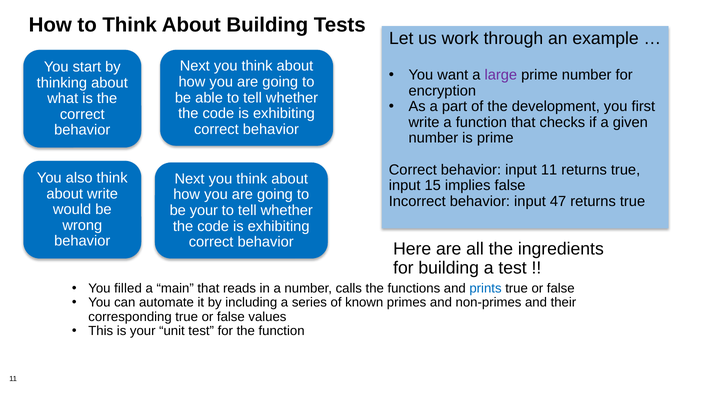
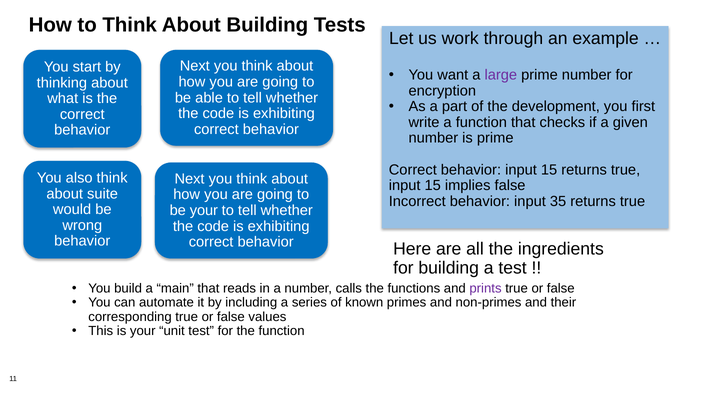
behavior input 11: 11 -> 15 (549, 170)
about write: write -> suite (103, 194)
47: 47 -> 35 (558, 201)
filled: filled -> build (128, 288)
prints colour: blue -> purple (486, 288)
